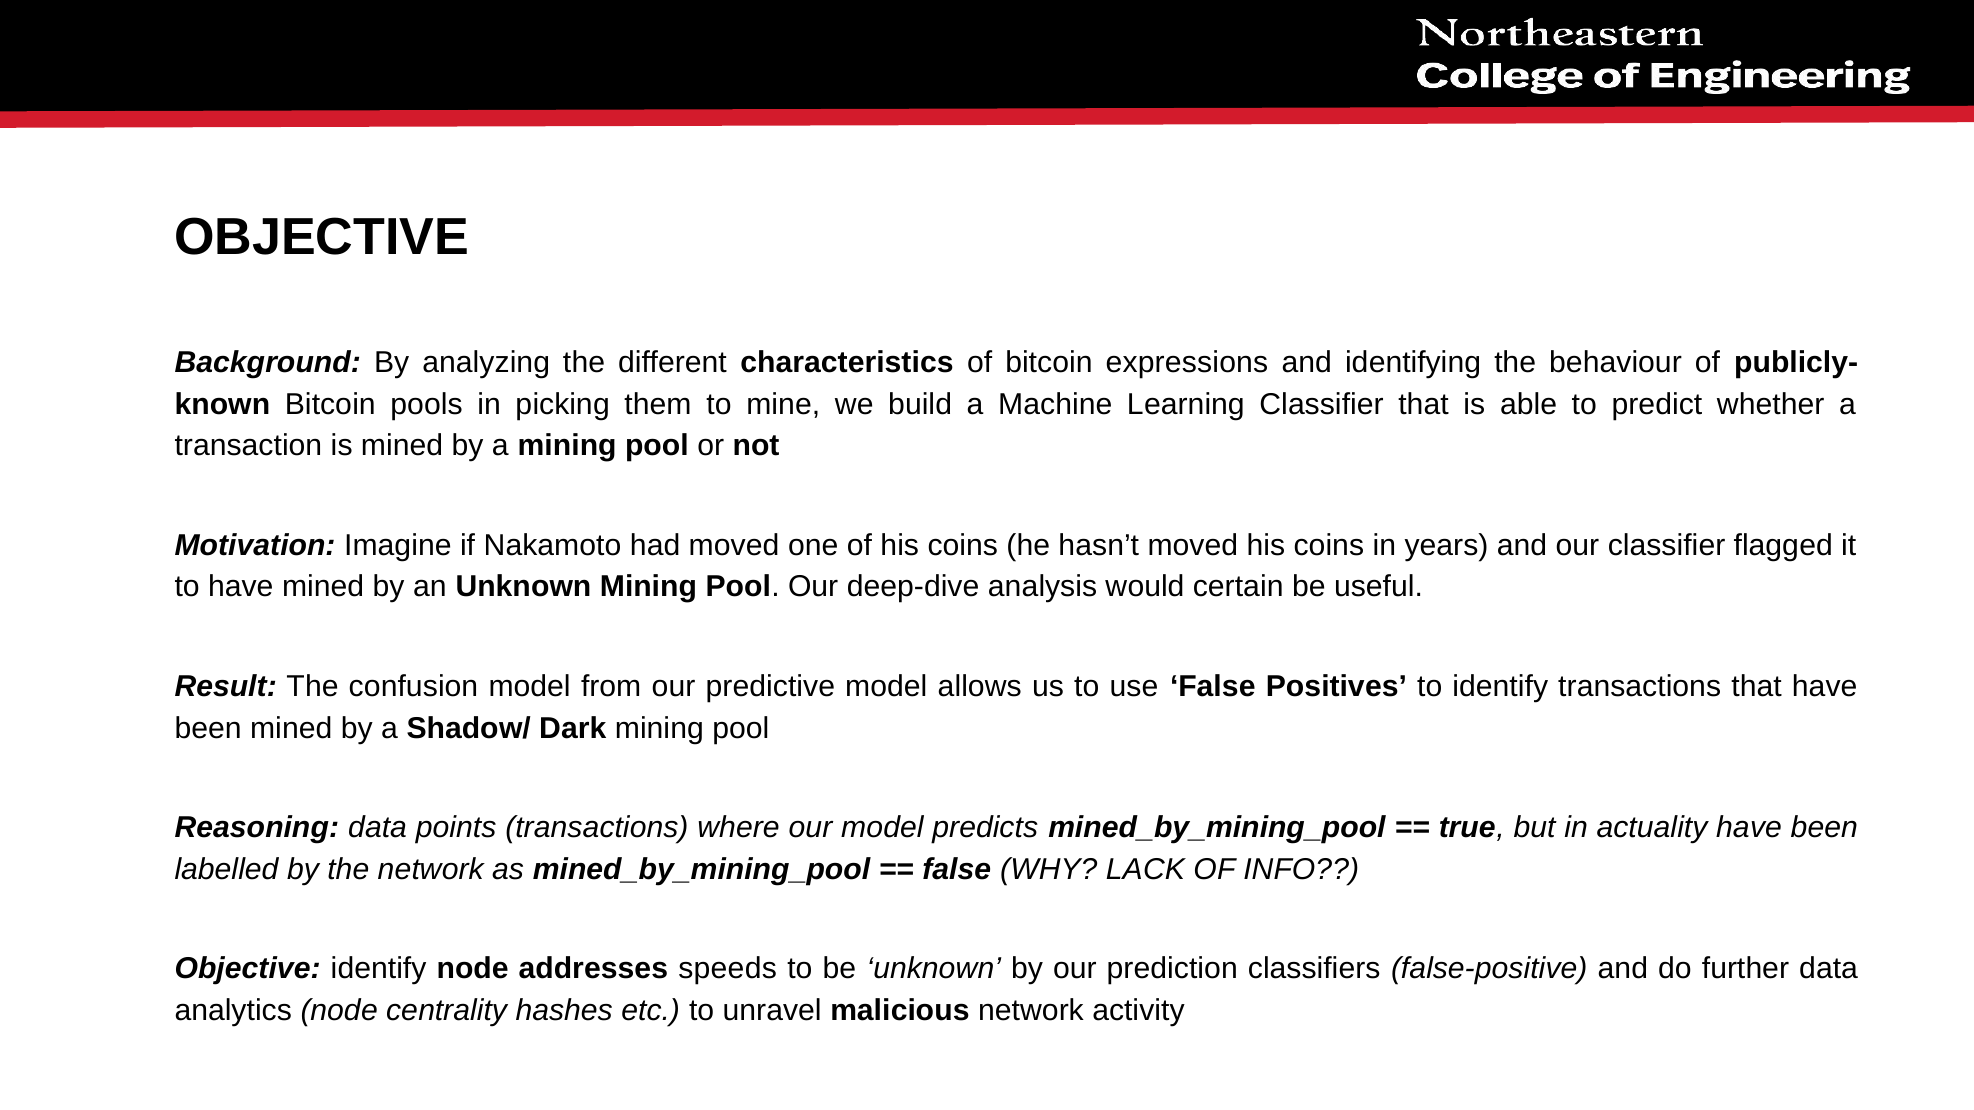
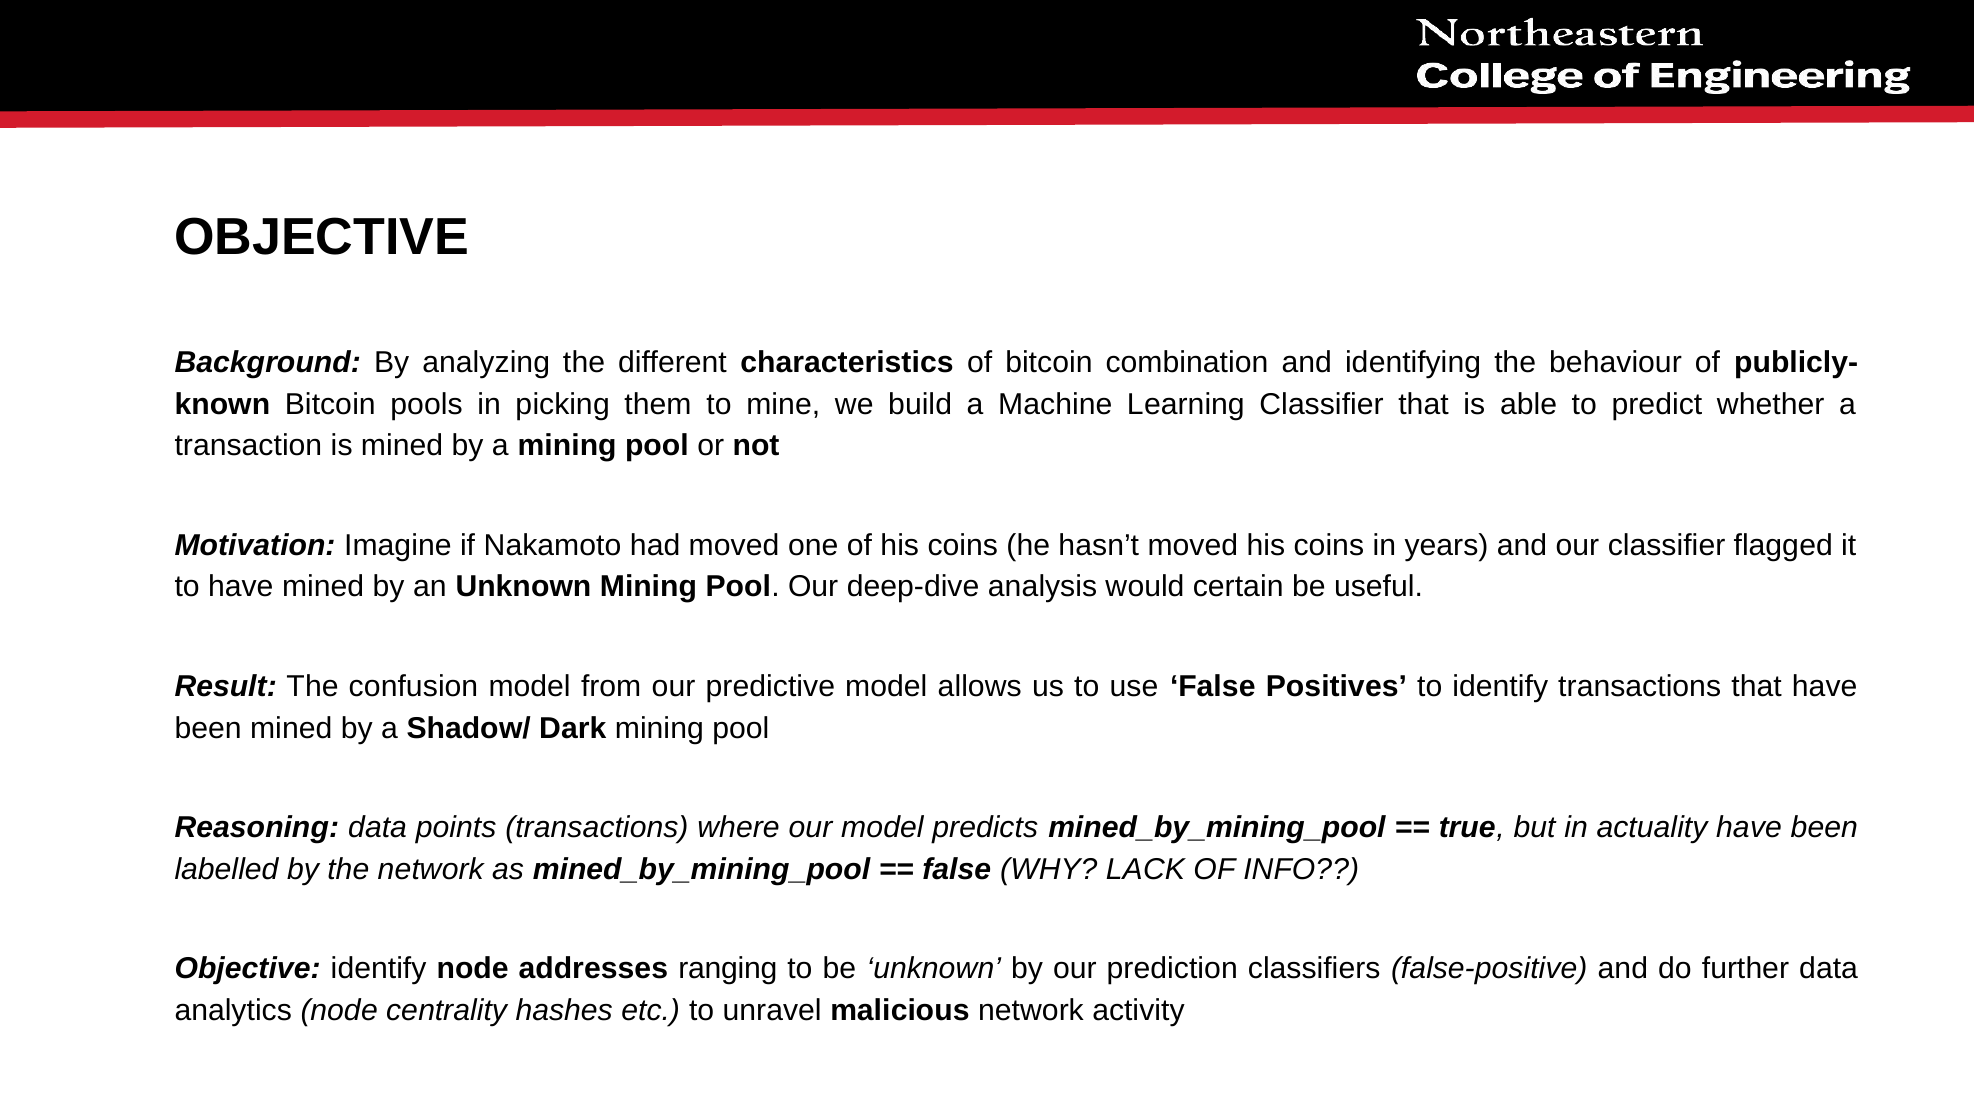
expressions: expressions -> combination (1187, 363)
speeds: speeds -> ranging (728, 969)
